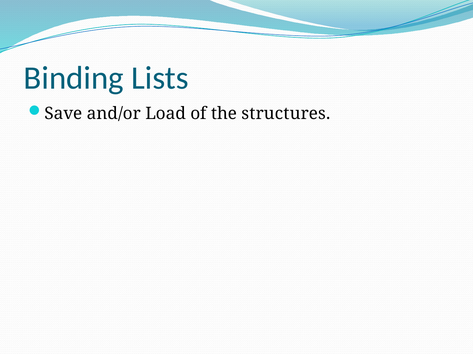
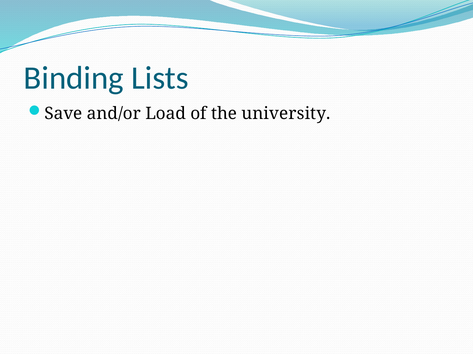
structures: structures -> university (286, 114)
